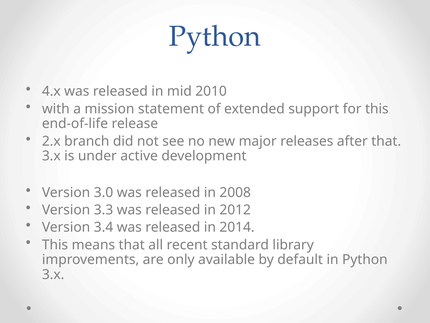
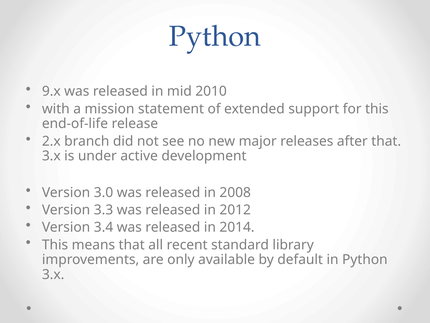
4.x: 4.x -> 9.x (51, 91)
